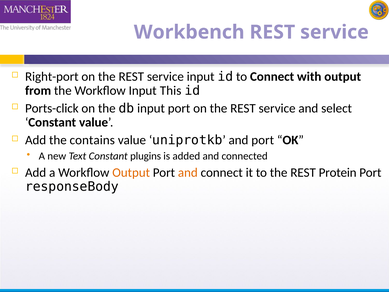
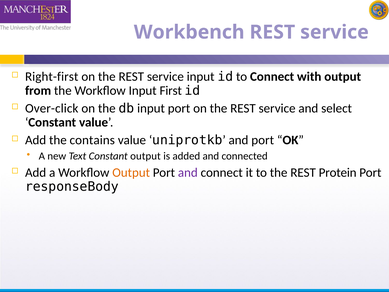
Right-port: Right-port -> Right-first (52, 76)
This: This -> First (171, 90)
Ports-click: Ports-click -> Over-click (52, 108)
Constant plugins: plugins -> output (145, 156)
and colour: orange -> purple (188, 172)
